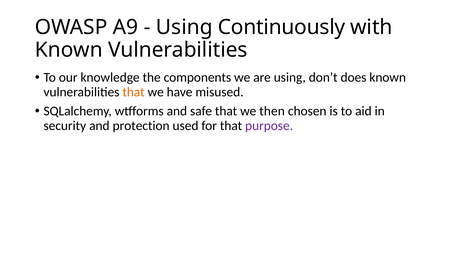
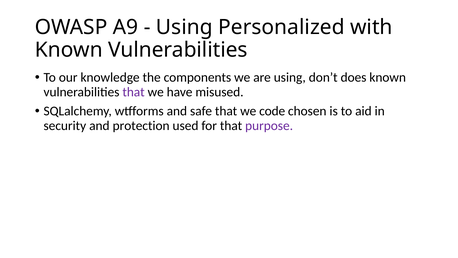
Continuously: Continuously -> Personalized (281, 27)
that colour: orange -> purple (134, 92)
then: then -> code (272, 111)
